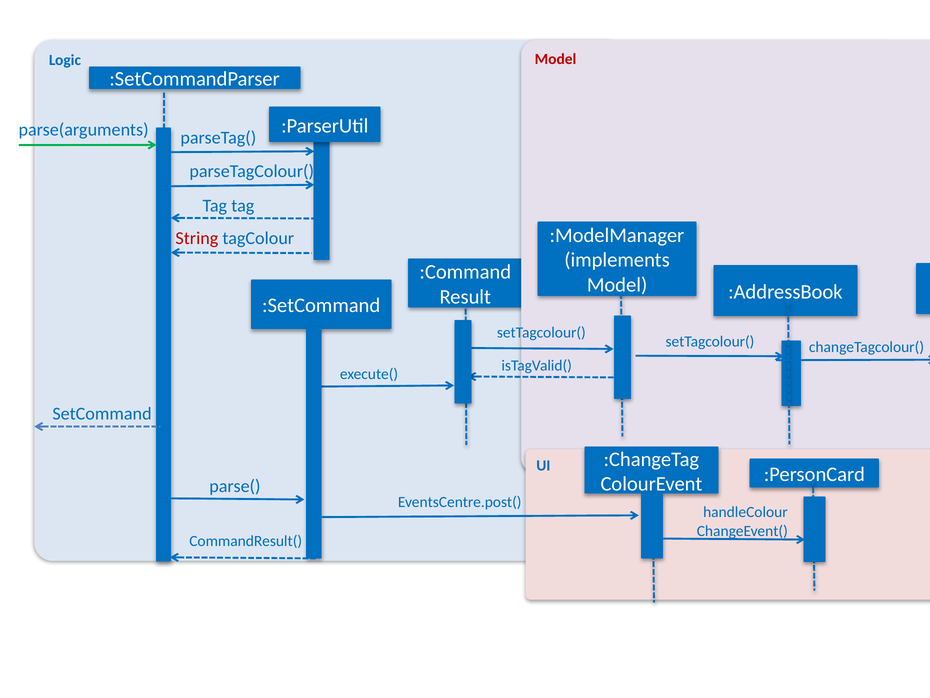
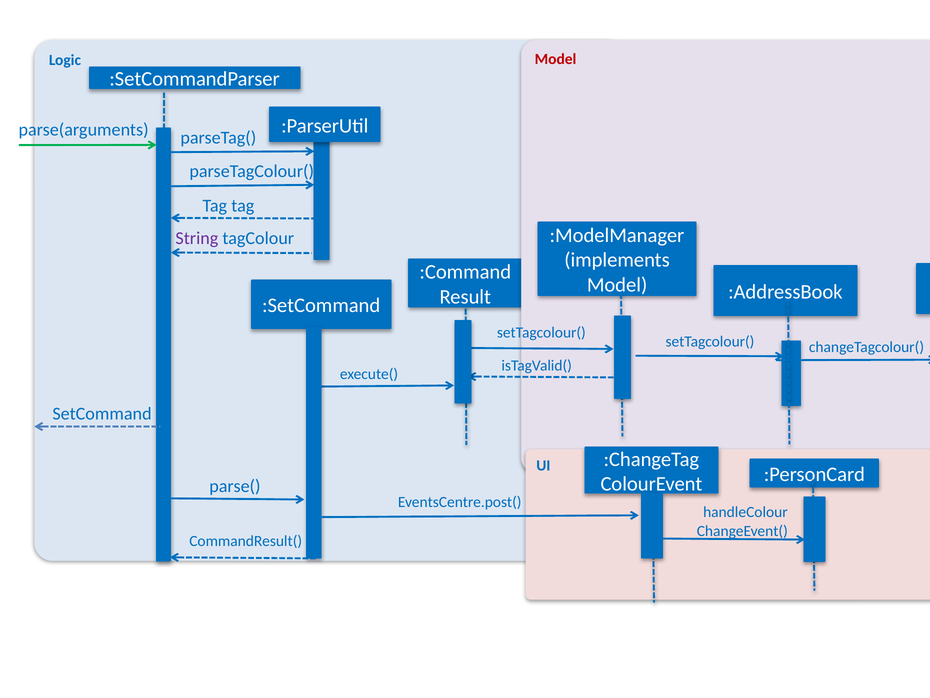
String colour: red -> purple (197, 238)
